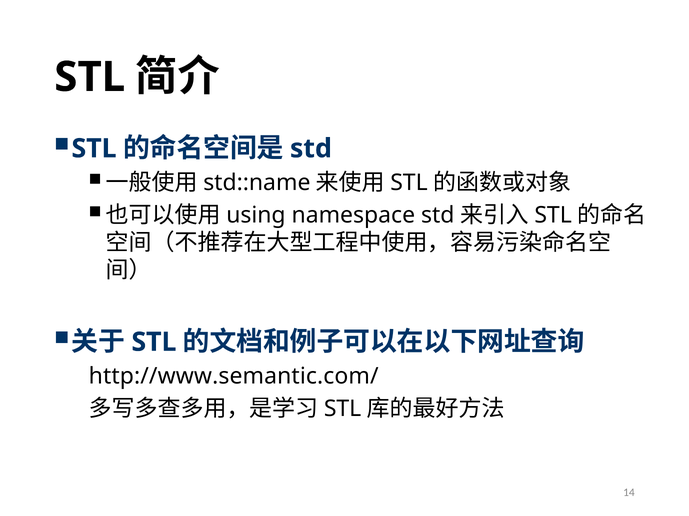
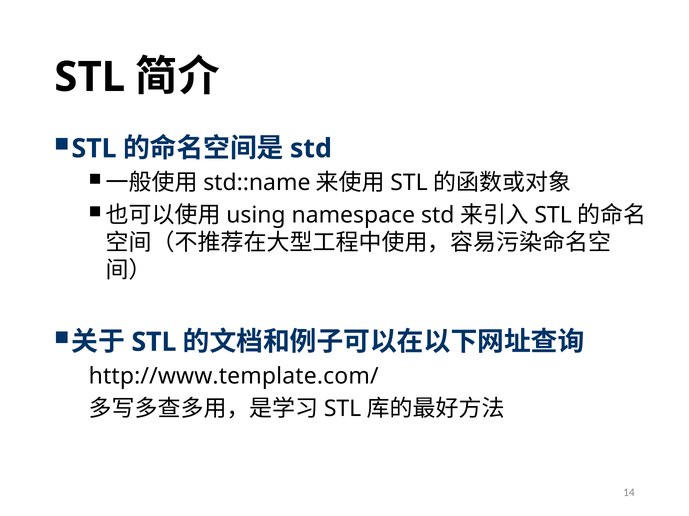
http://www.semantic.com/: http://www.semantic.com/ -> http://www.template.com/ (234, 377)
